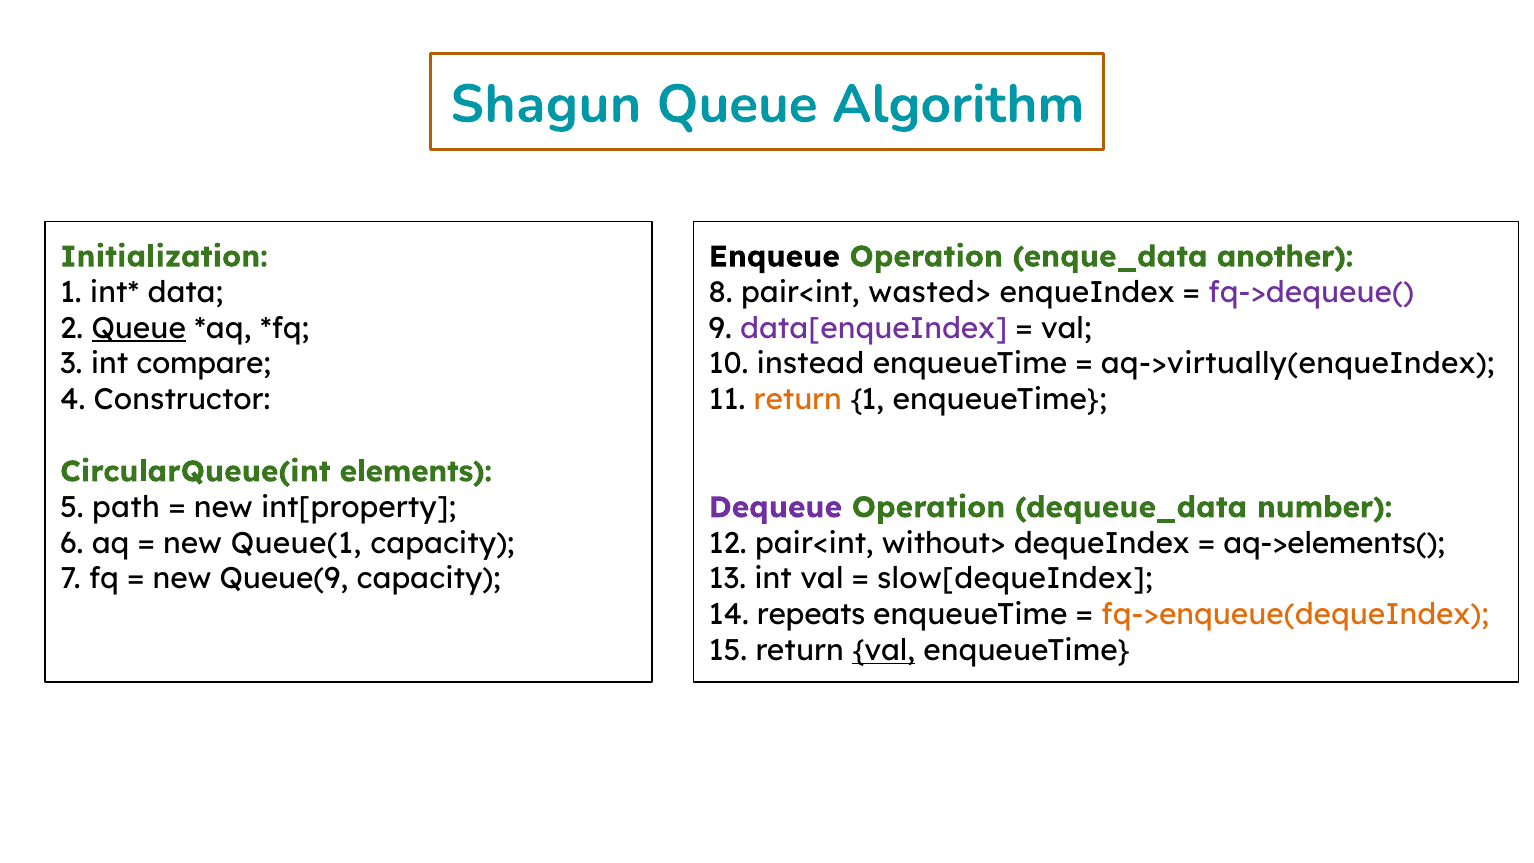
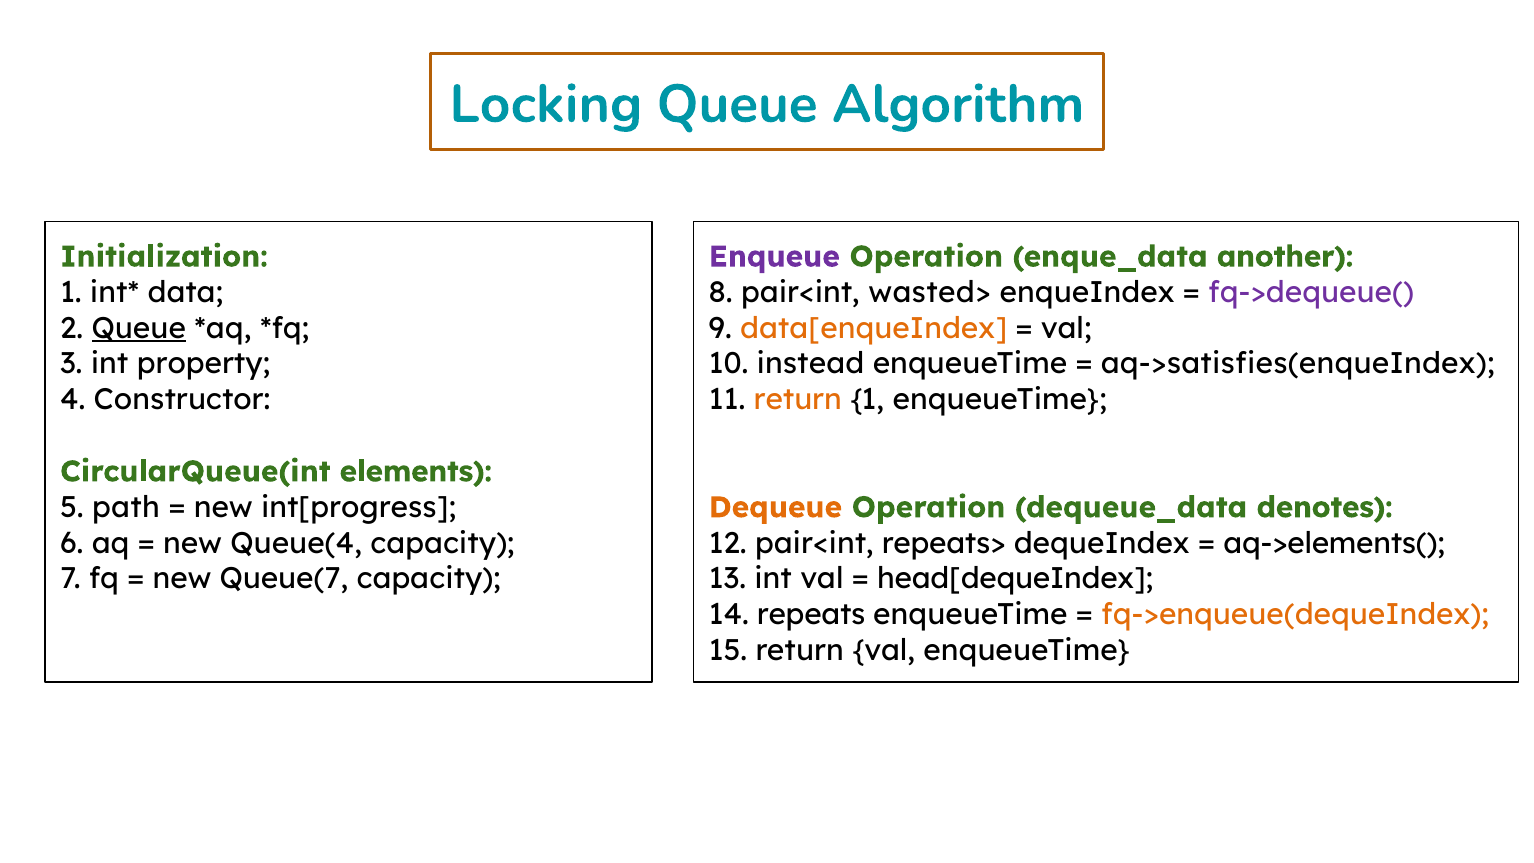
Shagun: Shagun -> Locking (546, 104)
Enqueue colour: black -> purple (774, 257)
data[enqueIndex colour: purple -> orange (874, 328)
compare: compare -> property (204, 364)
aq->virtually(enqueIndex: aq->virtually(enqueIndex -> aq->satisfies(enqueIndex (1298, 364)
Dequeue colour: purple -> orange (775, 507)
number: number -> denotes (1325, 507)
int[property: int[property -> int[progress (359, 507)
Queue(1: Queue(1 -> Queue(4 (296, 543)
without>: without> -> repeats> (944, 543)
Queue(9: Queue(9 -> Queue(7 (284, 579)
slow[dequeIndex: slow[dequeIndex -> head[dequeIndex (1015, 579)
val underline: present -> none (884, 651)
